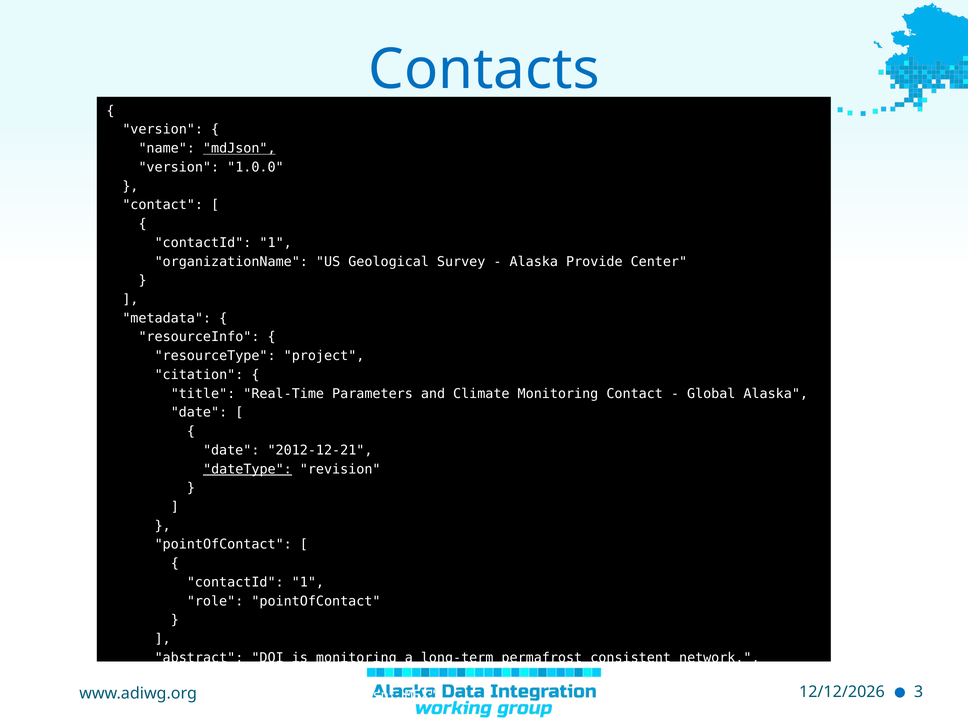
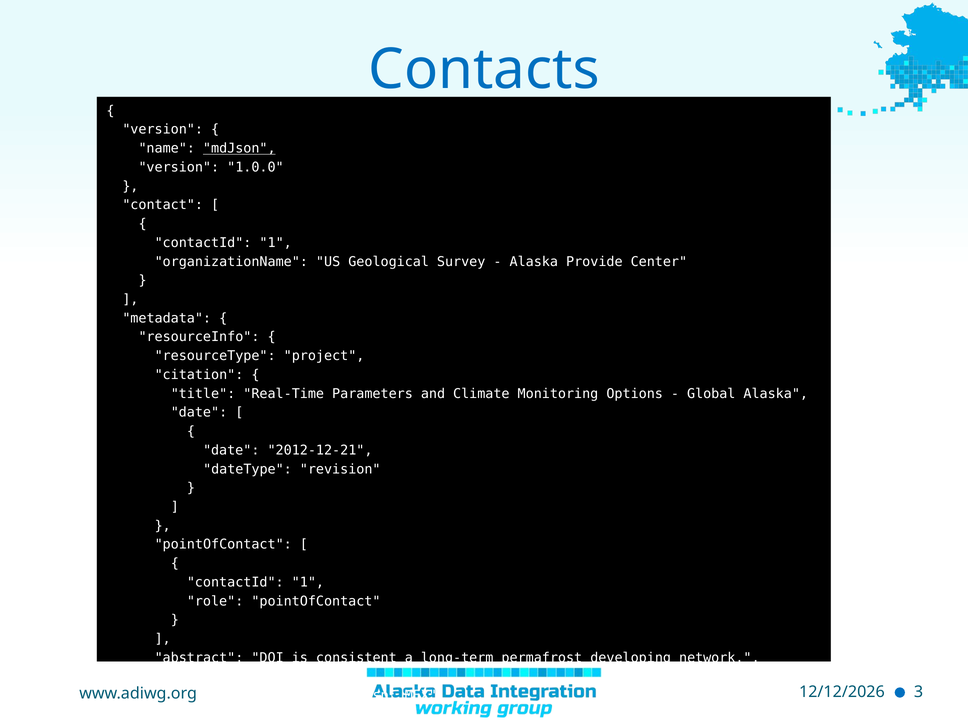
Monitoring Contact: Contact -> Options (635, 394)
dateType underline: present -> none (247, 469)
is monitoring: monitoring -> consistent (356, 658)
consistent: consistent -> developing (631, 658)
